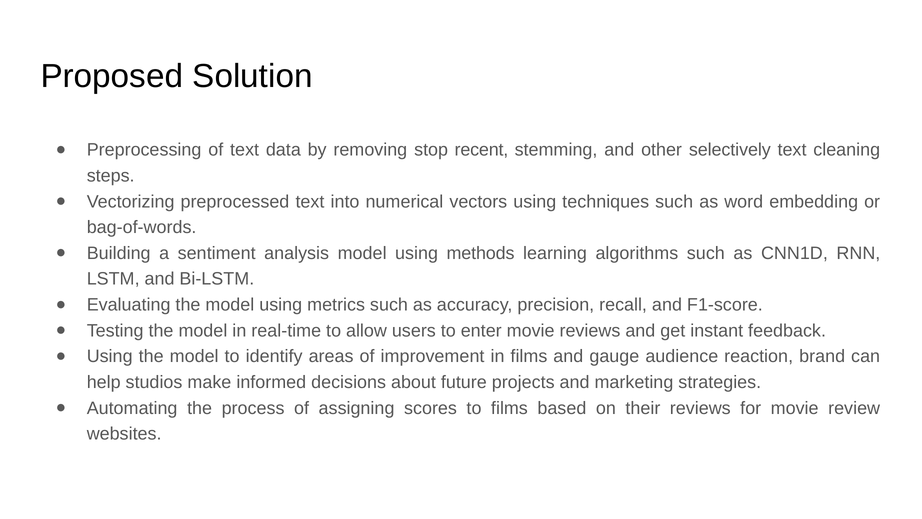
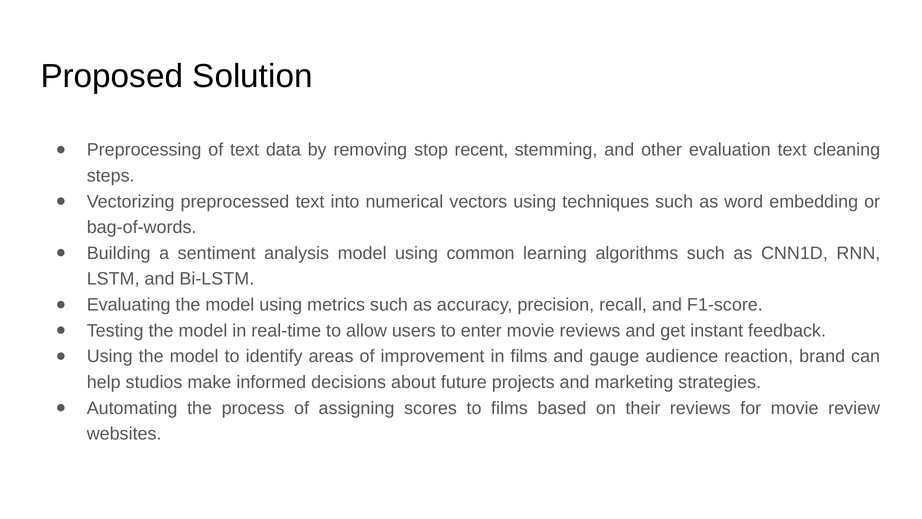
selectively: selectively -> evaluation (730, 150)
methods: methods -> common (481, 253)
